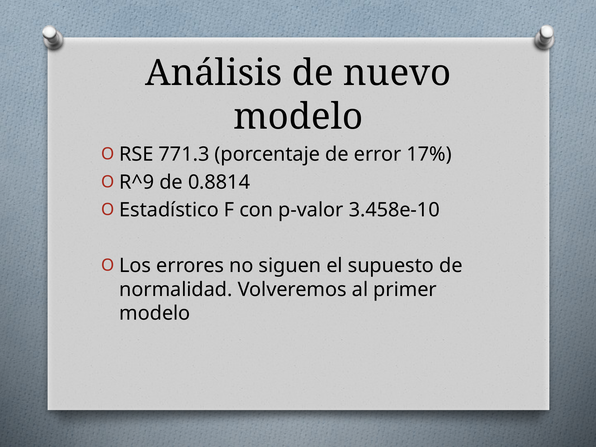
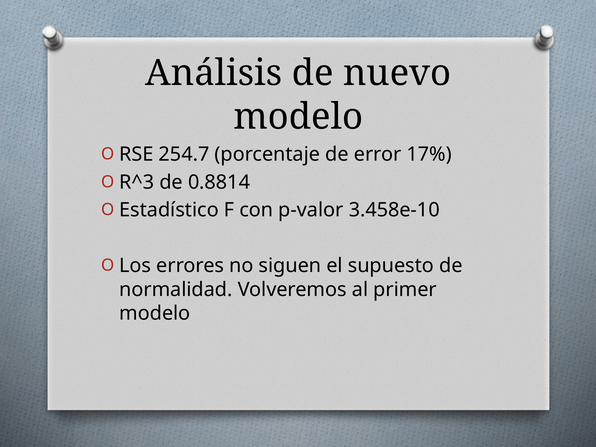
771.3: 771.3 -> 254.7 (184, 154)
R^9: R^9 -> R^3 (137, 182)
